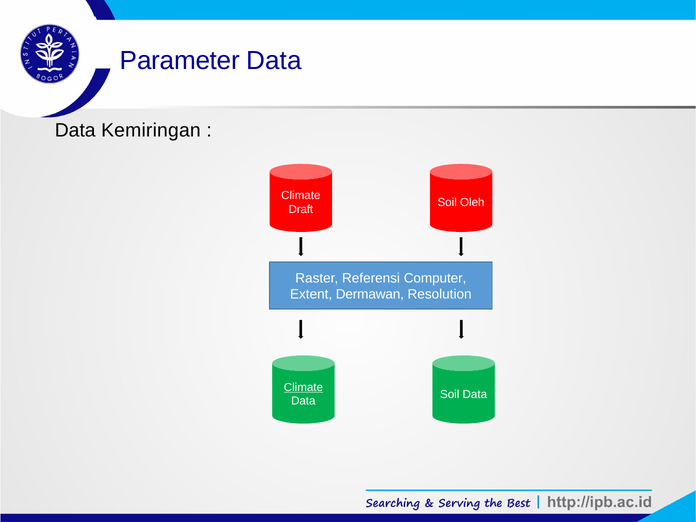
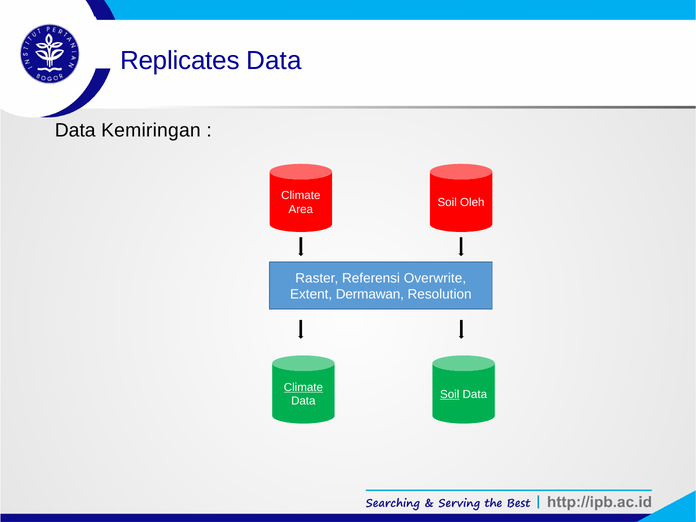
Parameter: Parameter -> Replicates (180, 60)
Draft: Draft -> Area (301, 210)
Computer: Computer -> Overwrite (435, 278)
Soil underline: none -> present (450, 394)
